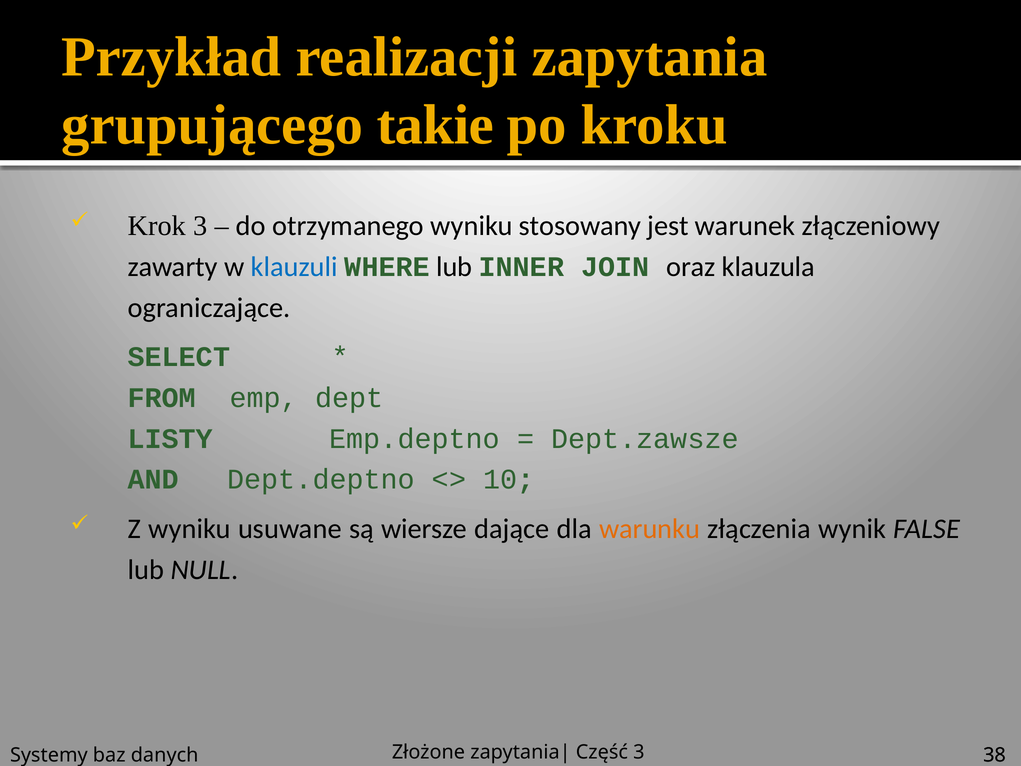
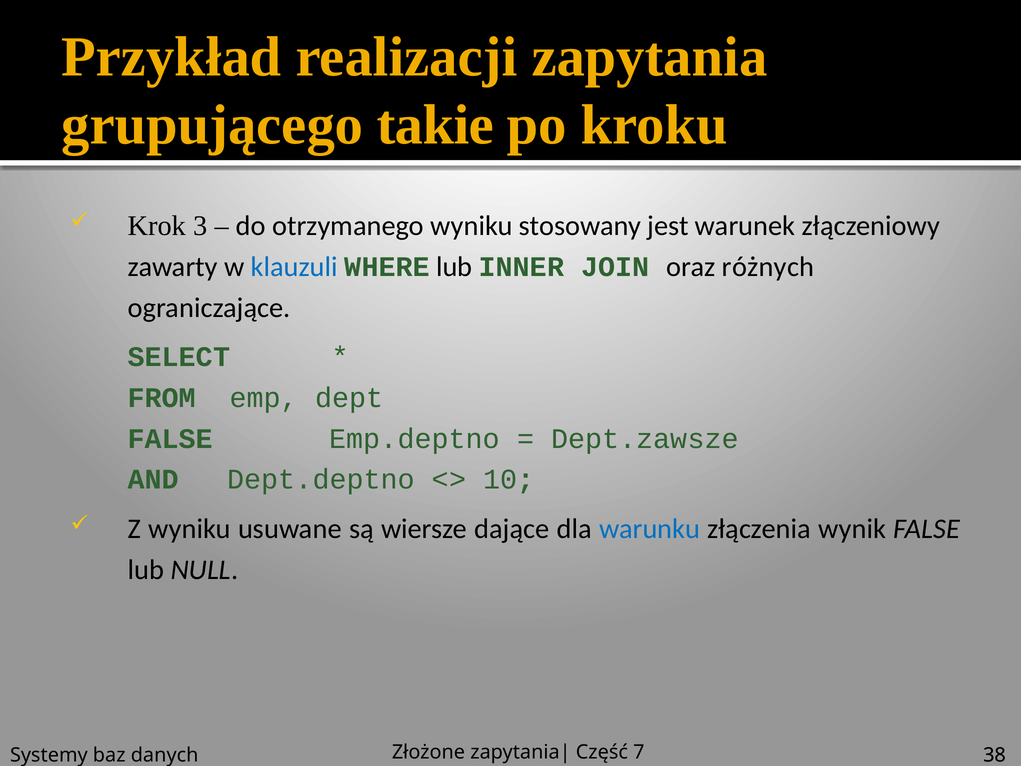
klauzula: klauzula -> różnych (768, 267)
LISTY: LISTY -> FALSE (170, 439)
warunku colour: orange -> blue (650, 529)
Część 3: 3 -> 7 (639, 752)
